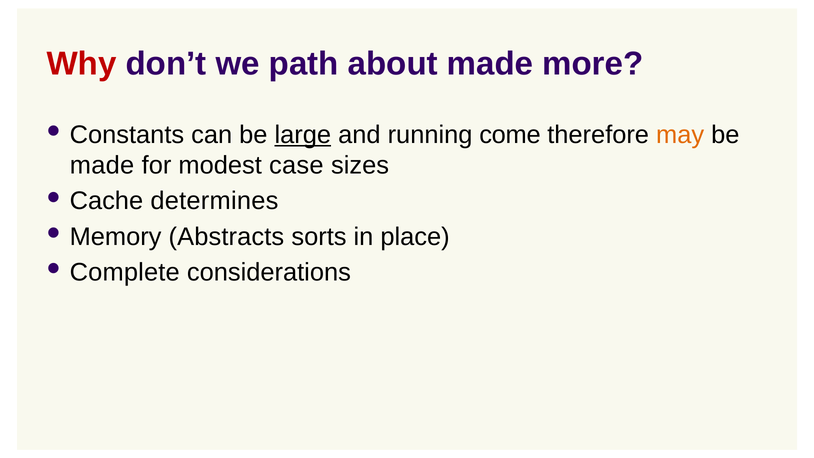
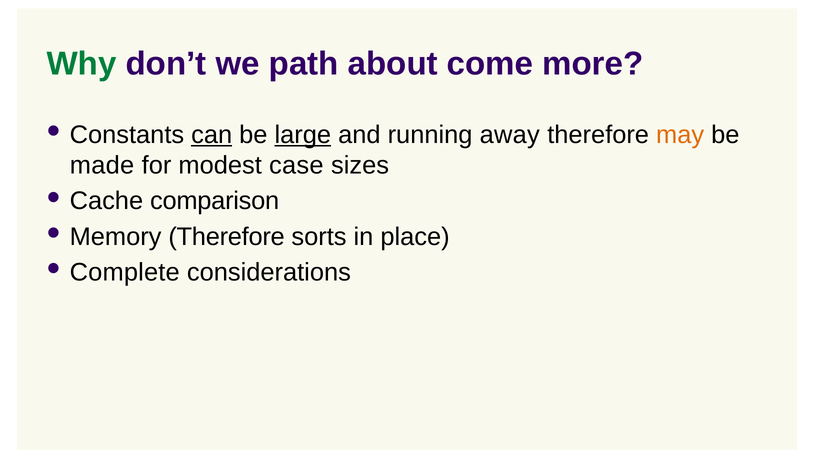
Why colour: red -> green (82, 64)
about made: made -> come (490, 64)
can underline: none -> present (212, 135)
come: come -> away (510, 135)
determines: determines -> comparison (215, 201)
Memory Abstracts: Abstracts -> Therefore (227, 237)
